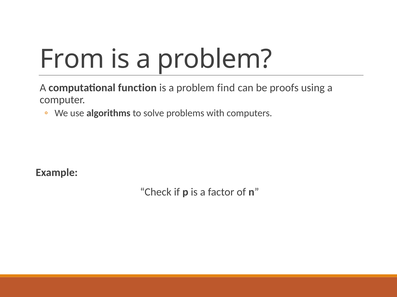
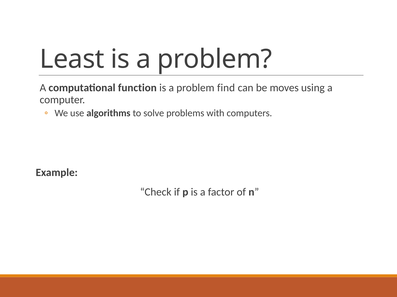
From: From -> Least (72, 59)
proofs: proofs -> moves (284, 88)
